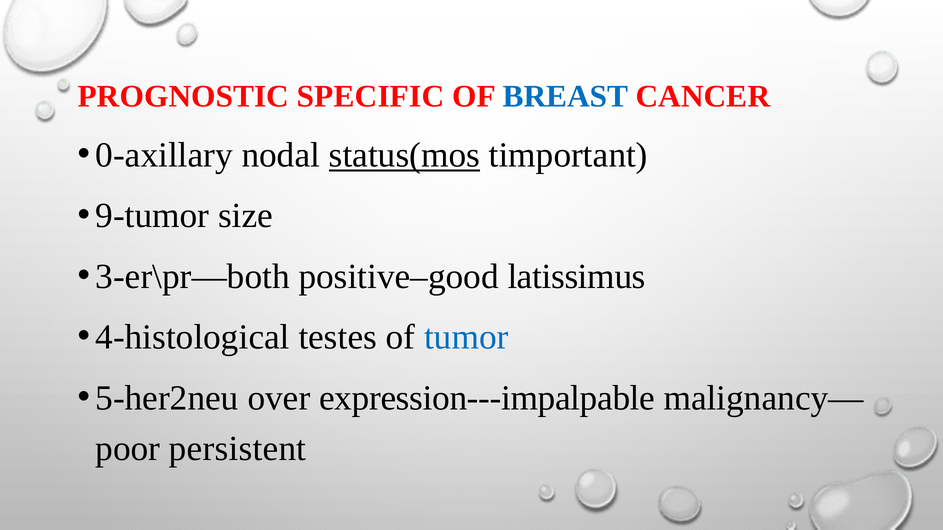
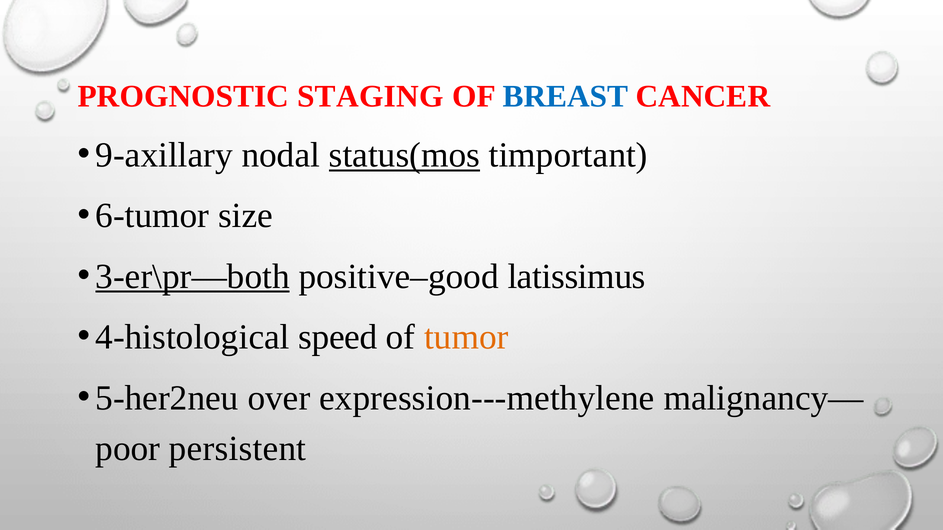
SPECIFIC: SPECIFIC -> STAGING (370, 97)
0-axillary: 0-axillary -> 9-axillary (164, 155)
9-tumor: 9-tumor -> 6-tumor (152, 216)
3-er\pr—both underline: none -> present (193, 277)
testes: testes -> speed (338, 337)
tumor colour: blue -> orange (466, 337)
expression---impalpable: expression---impalpable -> expression---methylene (487, 398)
